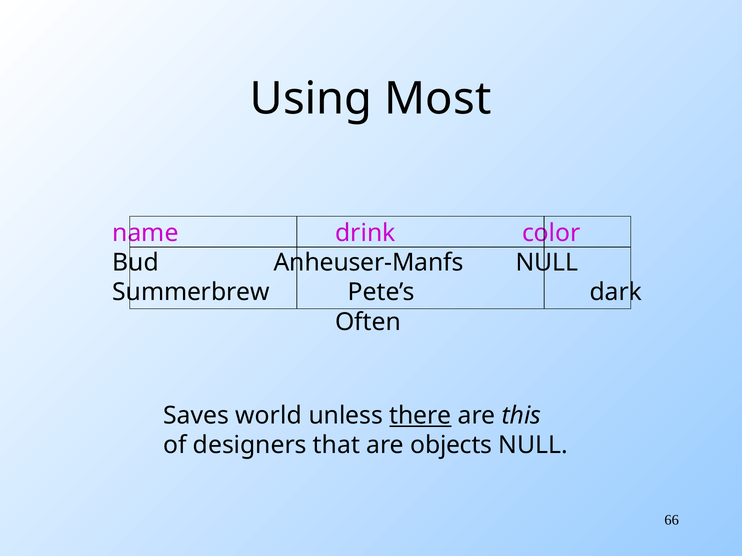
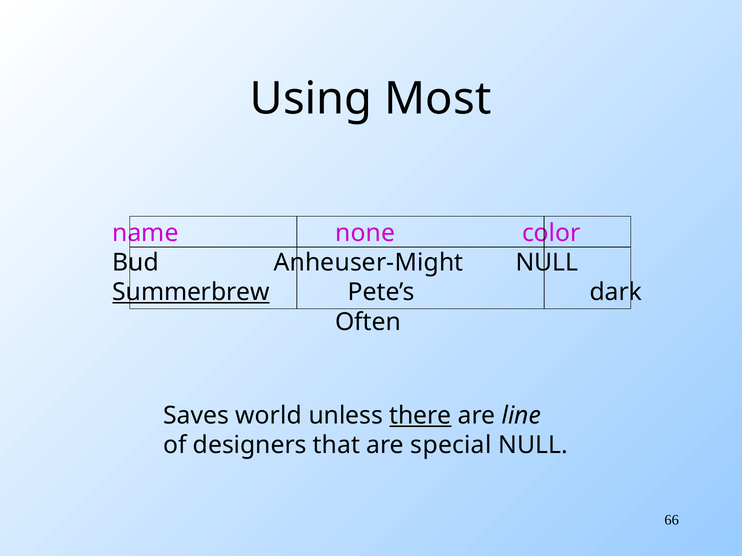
drink: drink -> none (365, 233)
Anheuser-Manfs: Anheuser-Manfs -> Anheuser-Might (369, 263)
Summerbrew underline: none -> present (191, 292)
this: this -> line (521, 416)
objects: objects -> special (451, 446)
